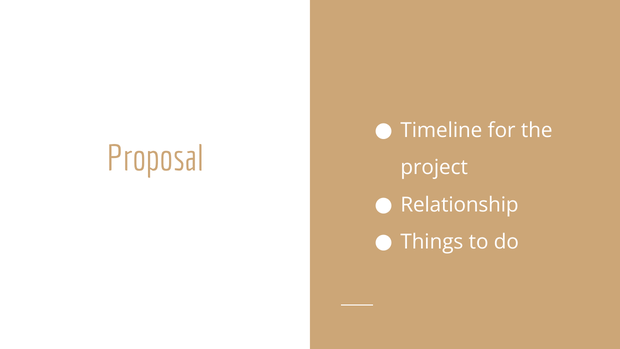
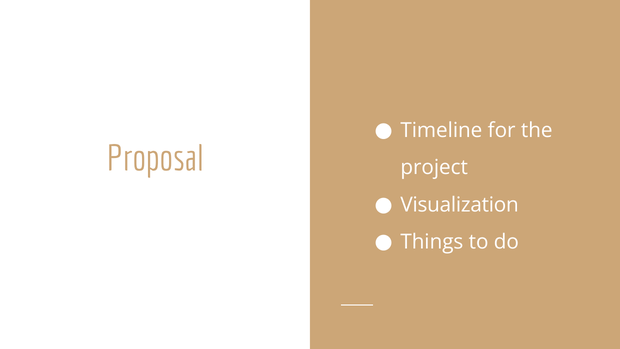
Relationship: Relationship -> Visualization (460, 205)
